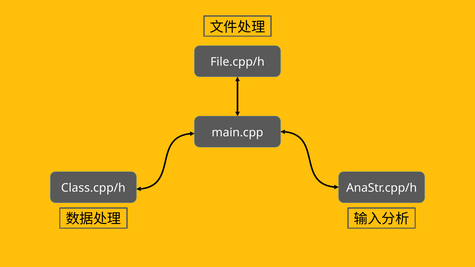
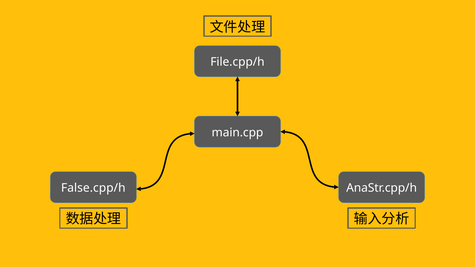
Class.cpp/h: Class.cpp/h -> False.cpp/h (93, 188)
